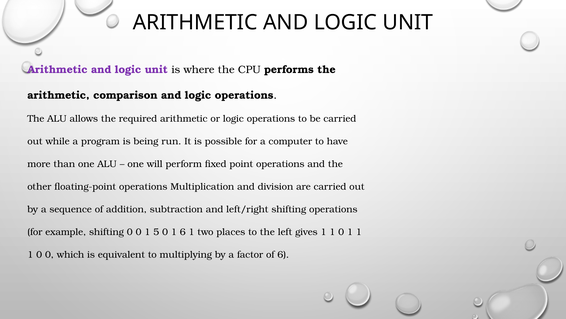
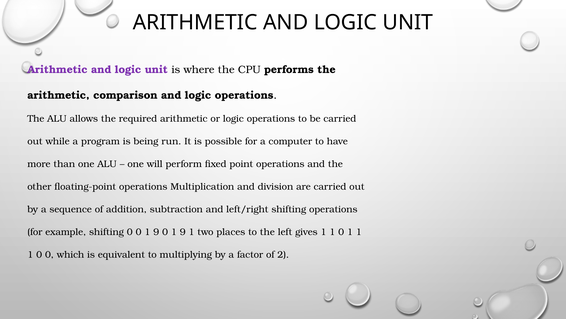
0 0 1 5: 5 -> 9 (156, 232)
6: 6 -> 9 (183, 232)
of 6: 6 -> 2 (283, 254)
